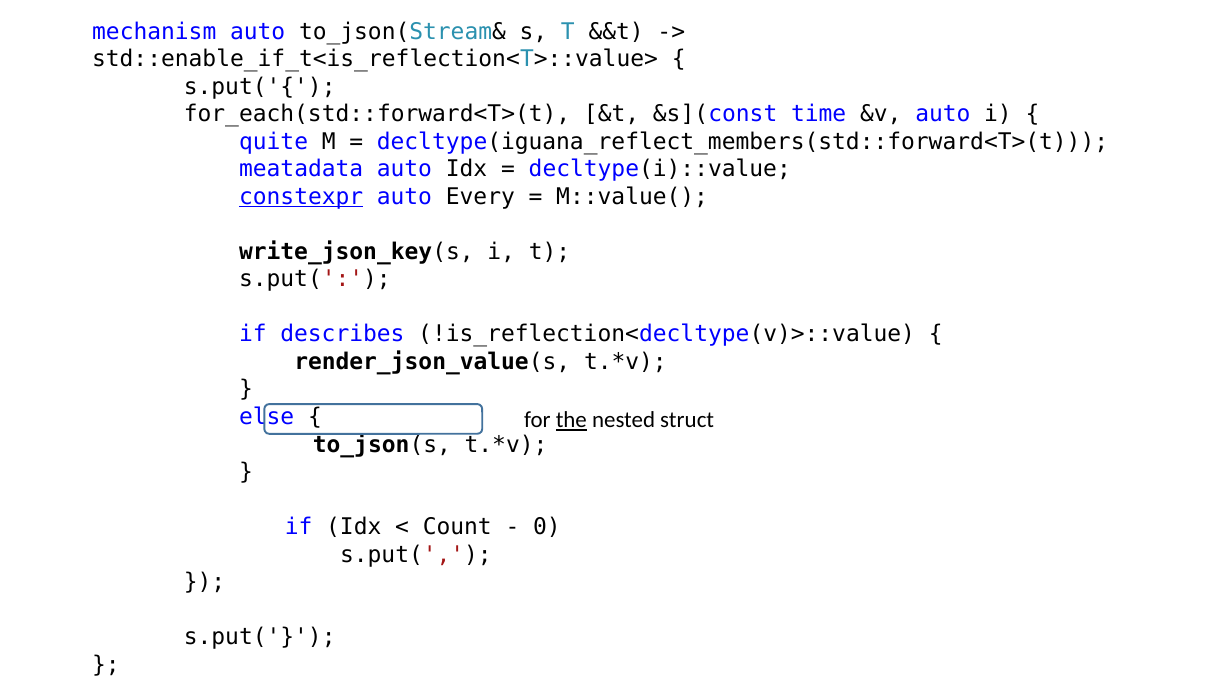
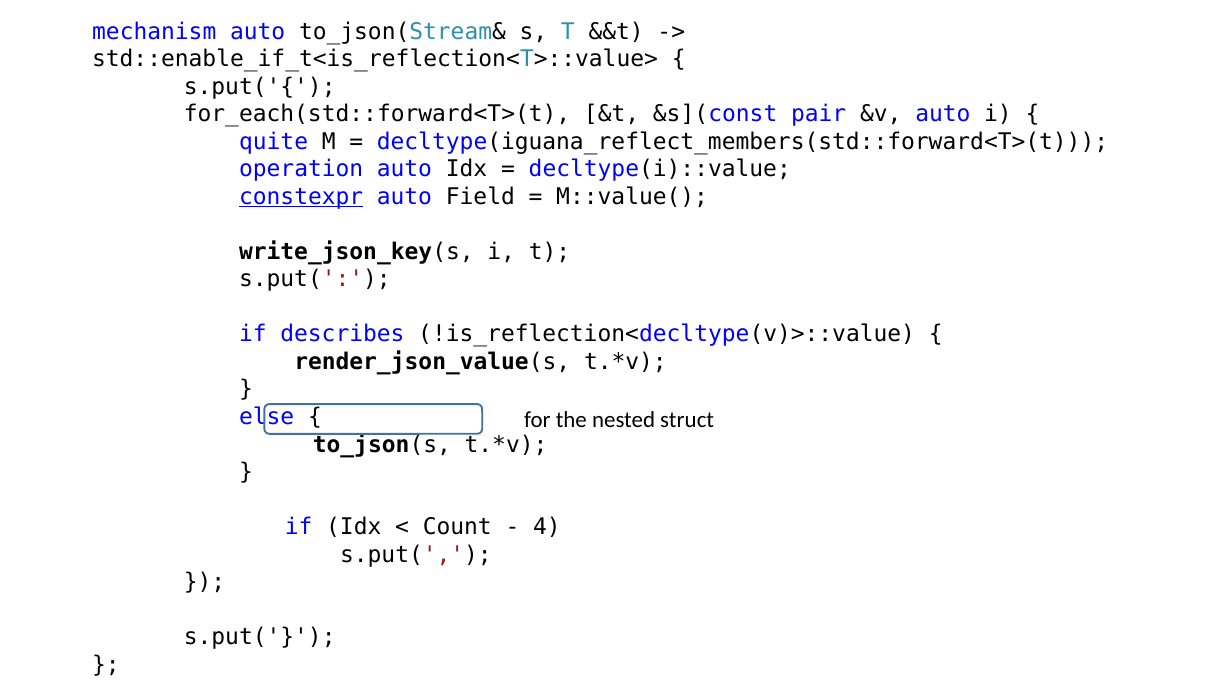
time: time -> pair (819, 114)
meatadata: meatadata -> operation (301, 169)
Every: Every -> Field (480, 197)
the underline: present -> none (571, 420)
0: 0 -> 4 (547, 527)
